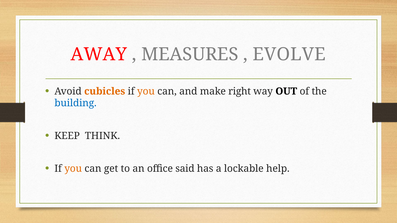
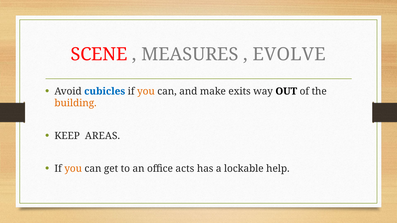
AWAY: AWAY -> SCENE (99, 54)
cubicles colour: orange -> blue (105, 91)
right: right -> exits (240, 91)
building colour: blue -> orange (76, 103)
THINK: THINK -> AREAS (102, 136)
said: said -> acts (185, 169)
